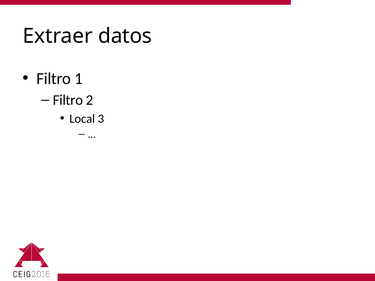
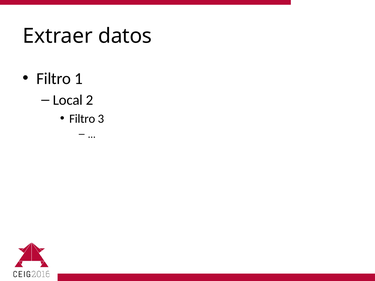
Filtro: Filtro -> Local (68, 100)
Local: Local -> Filtro (82, 119)
